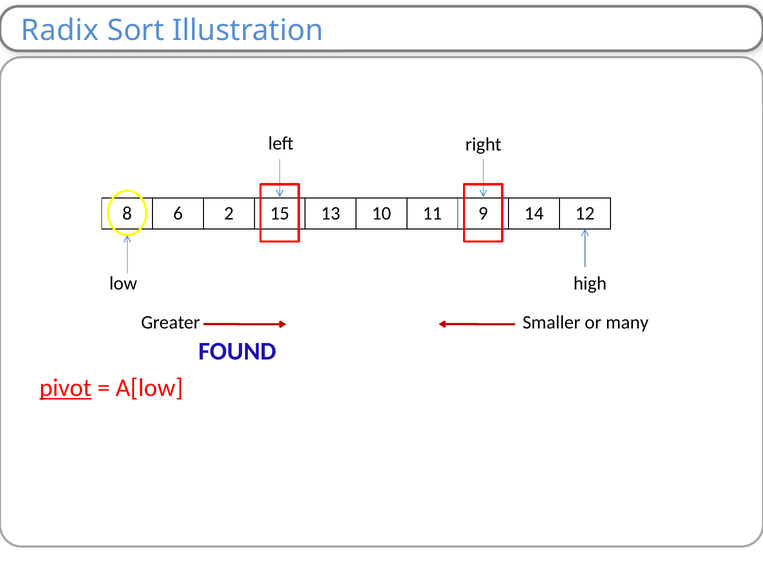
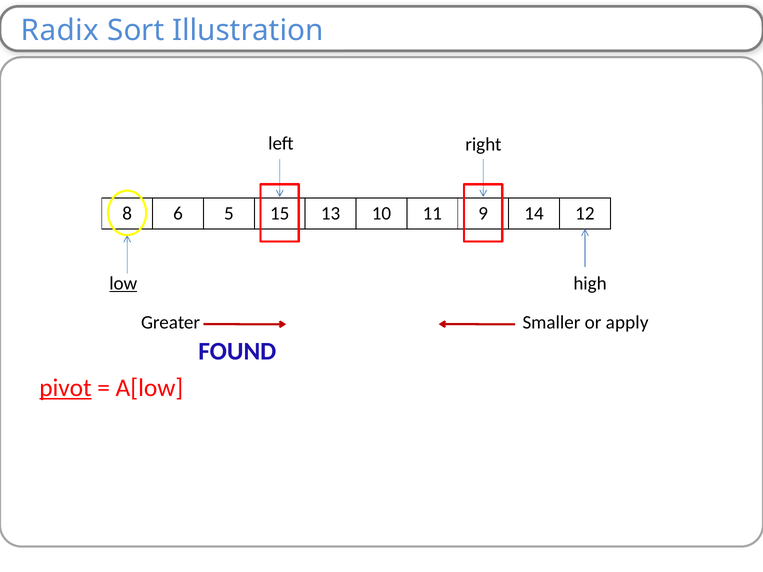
2: 2 -> 5 (229, 214)
low underline: none -> present (123, 284)
many: many -> apply (627, 323)
